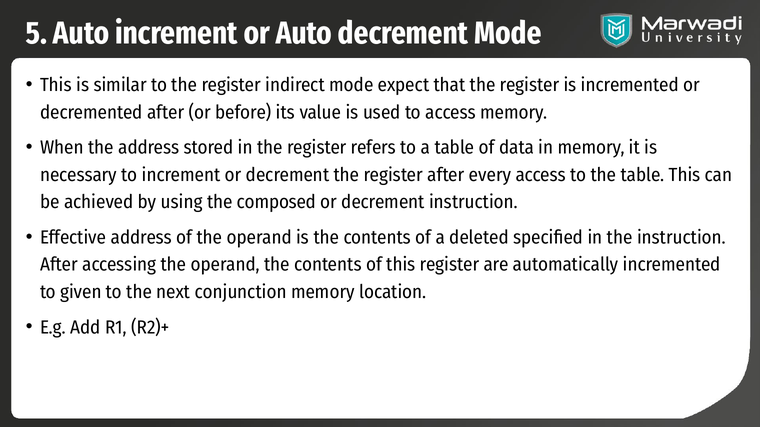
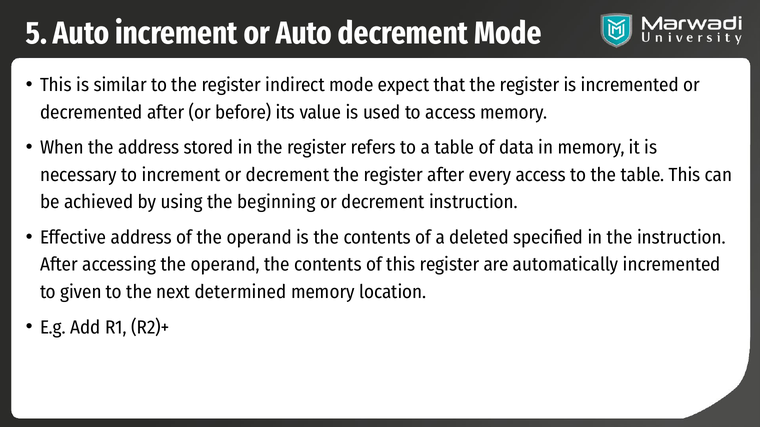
composed: composed -> beginning (276, 202)
conjunction: conjunction -> determined (241, 292)
